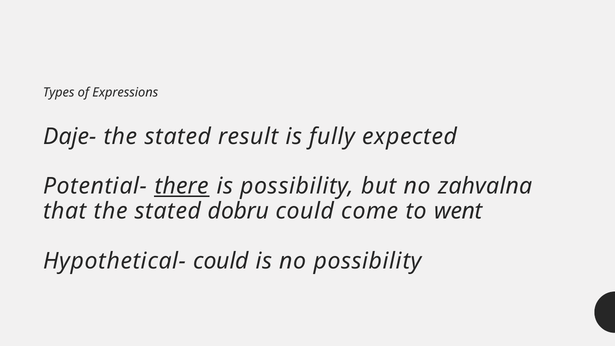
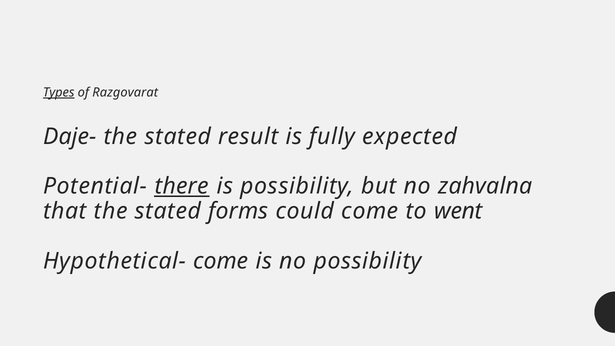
Types underline: none -> present (59, 93)
Expressions: Expressions -> Razgovarat (125, 93)
dobru: dobru -> forms (238, 211)
Hypothetical- could: could -> come (221, 261)
